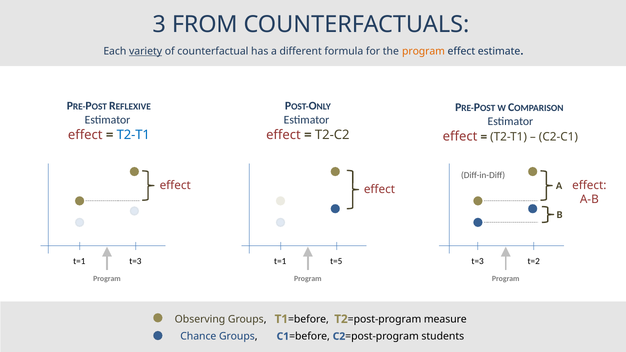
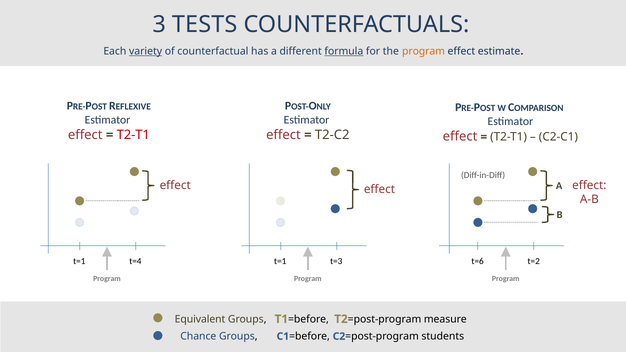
FROM: FROM -> TESTS (205, 25)
formula underline: none -> present (344, 51)
T2-T1 colour: blue -> red (133, 135)
t=1 t=3: t=3 -> t=4 (135, 261)
t=5: t=5 -> t=3 (336, 261)
t=3: t=3 -> t=6 (478, 261)
Observing: Observing -> Equivalent (200, 320)
